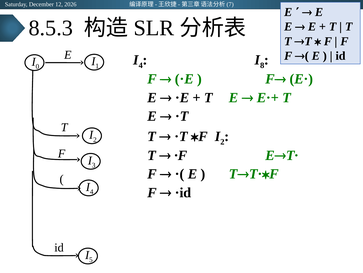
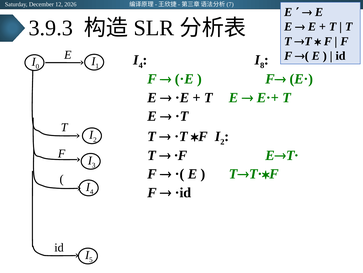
8.5.3: 8.5.3 -> 3.9.3 (51, 28)
